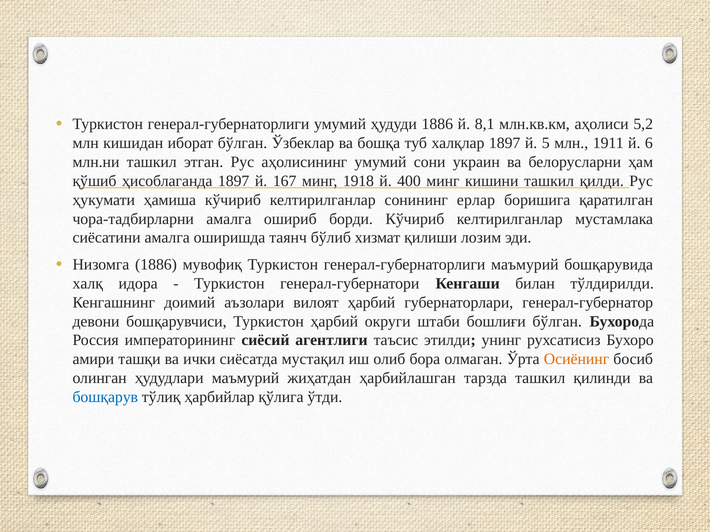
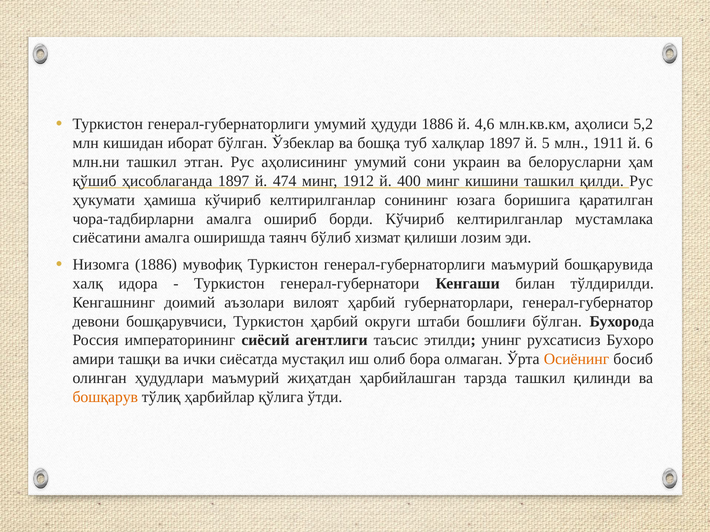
8,1: 8,1 -> 4,6 (485, 124)
167: 167 -> 474 (285, 181)
1918: 1918 -> 1912 (358, 181)
ерлар: ерлар -> юзага (476, 200)
бошқарув colour: blue -> orange (105, 397)
